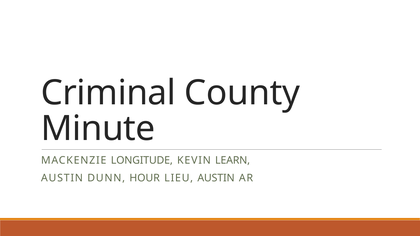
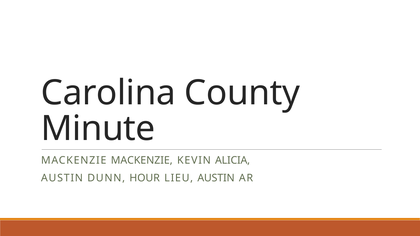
Criminal: Criminal -> Carolina (108, 93)
MACKENZIE LONGITUDE: LONGITUDE -> MACKENZIE (142, 161)
LEARN: LEARN -> ALICIA (233, 161)
